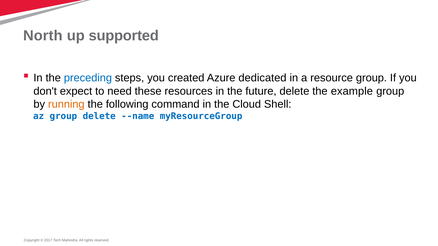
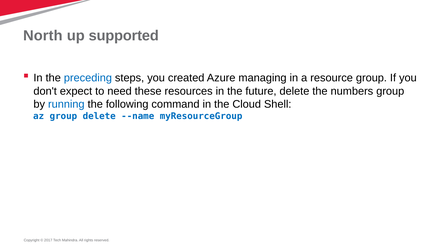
dedicated: dedicated -> managing (263, 78)
example: example -> numbers (352, 91)
running colour: orange -> blue (66, 104)
